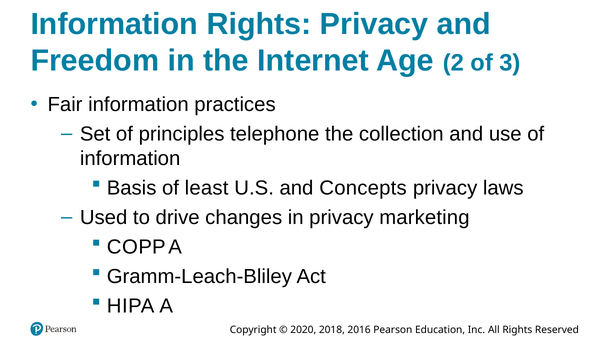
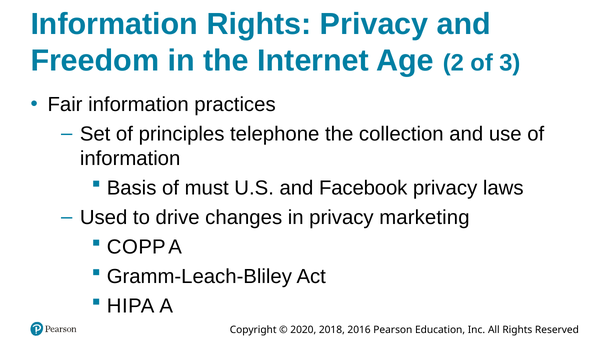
least: least -> must (207, 188)
Concepts: Concepts -> Facebook (363, 188)
